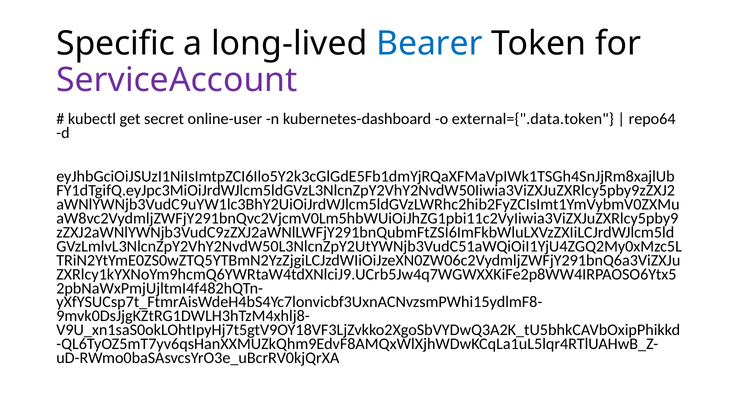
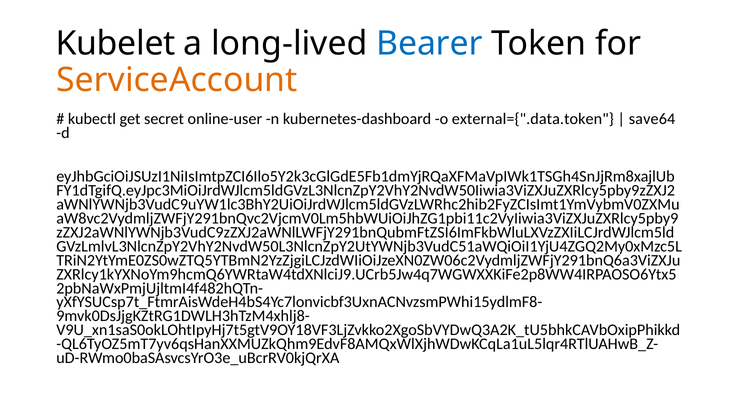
Specific: Specific -> Kubelet (116, 44)
ServiceAccount colour: purple -> orange (177, 80)
repo64: repo64 -> save64 (652, 119)
